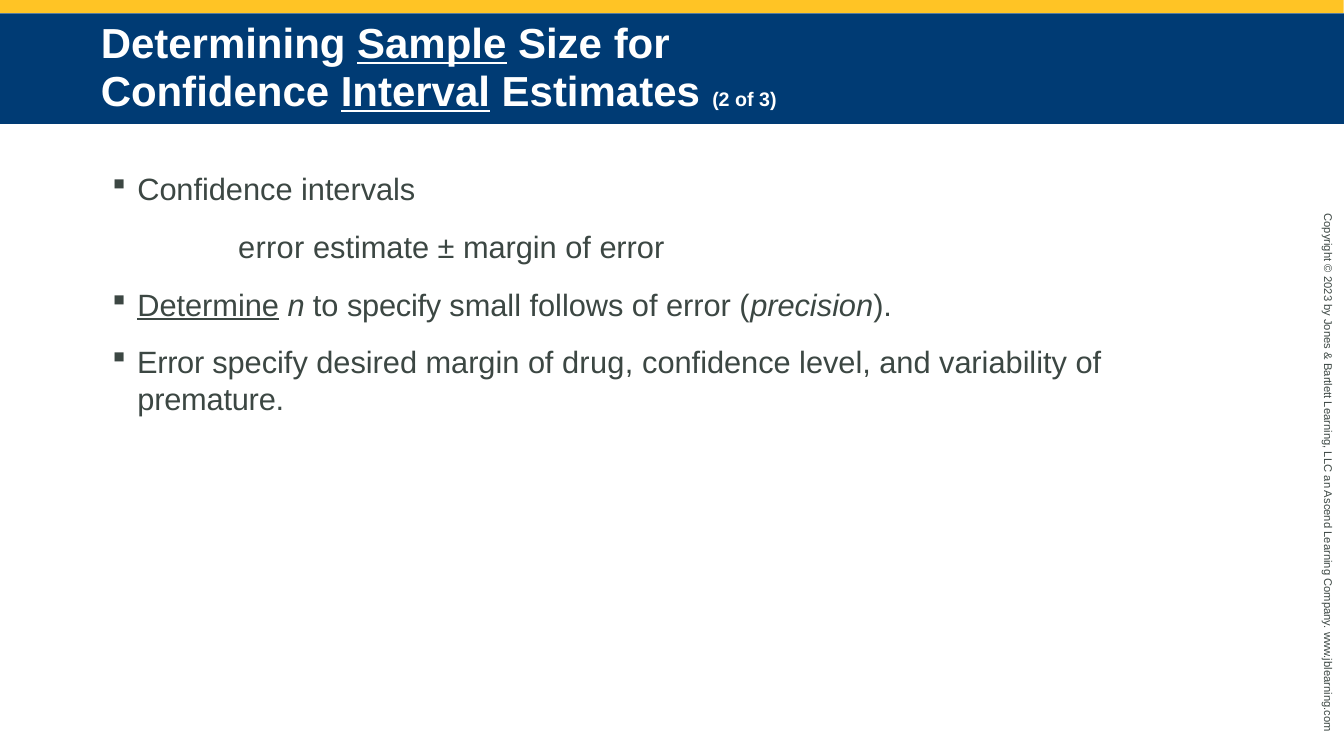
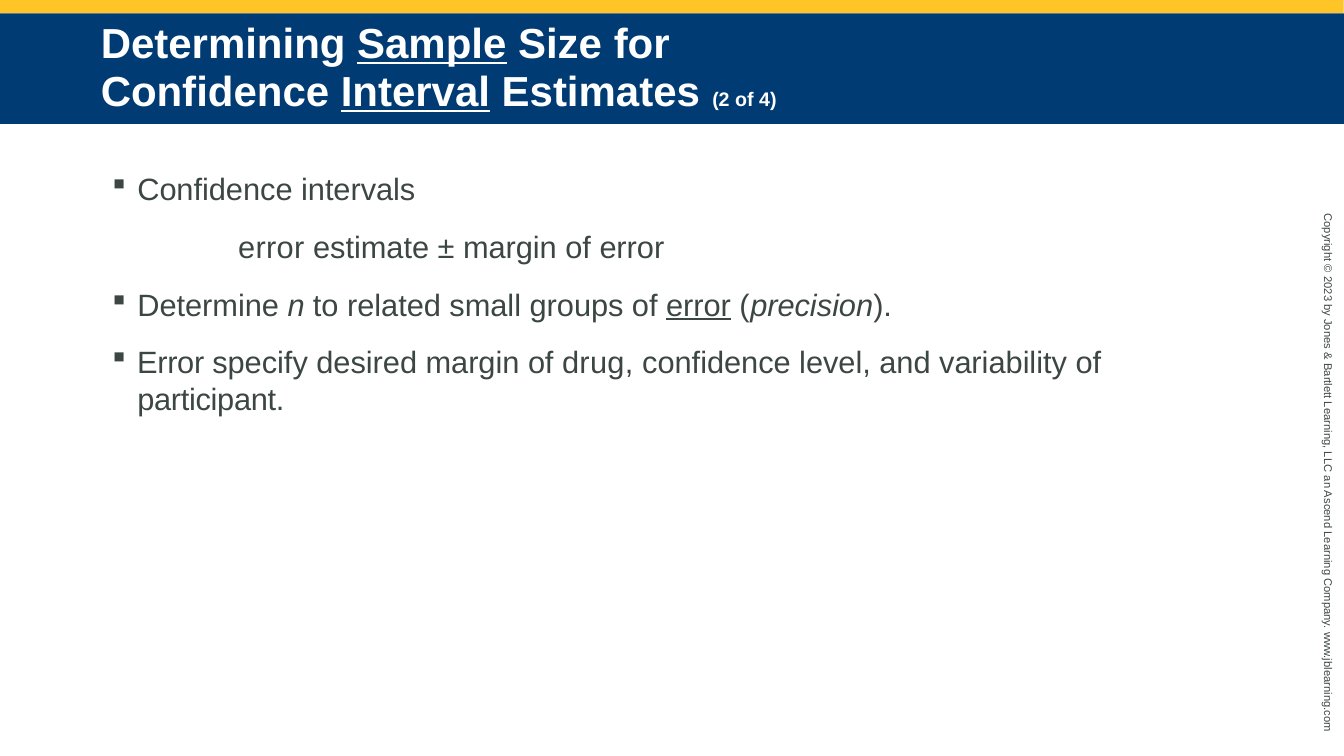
of 3: 3 -> 4 (768, 100)
Determine underline: present -> none (208, 306)
to specify: specify -> related (394, 306)
follows: follows -> groups (577, 306)
error underline: none -> present (699, 306)
premature: premature -> participant (211, 401)
